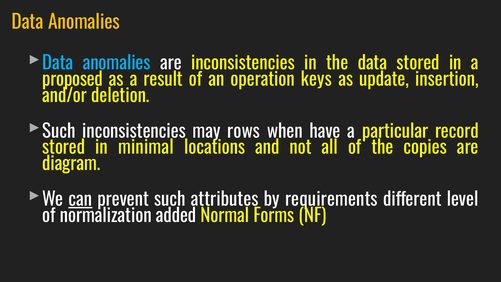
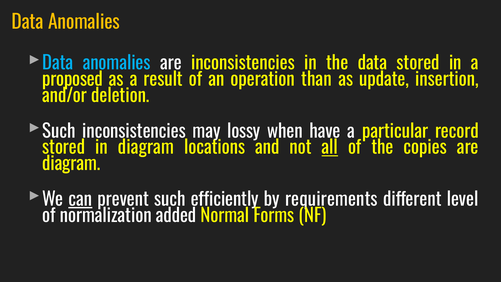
keys: keys -> than (316, 80)
rows: rows -> lossy (244, 131)
in minimal: minimal -> diagram (146, 148)
all underline: none -> present (330, 148)
attributes: attributes -> efficiently (225, 199)
